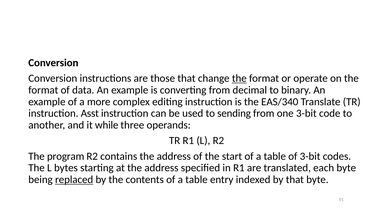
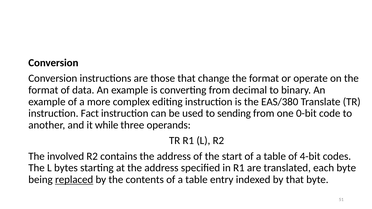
the underline: present -> none (239, 78)
EAS/340: EAS/340 -> EAS/380 (280, 102)
Asst: Asst -> Fact (90, 114)
one 3-bit: 3-bit -> 0-bit (306, 114)
program: program -> involved (66, 156)
of 3-bit: 3-bit -> 4-bit (310, 156)
